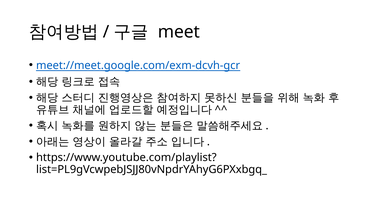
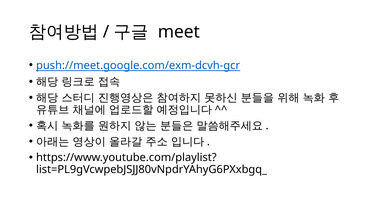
meet://meet.google.com/exm-dcvh-gcr: meet://meet.google.com/exm-dcvh-gcr -> push://meet.google.com/exm-dcvh-gcr (138, 66)
